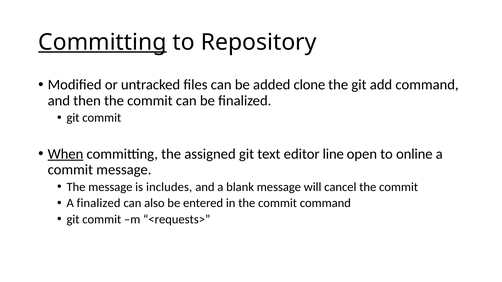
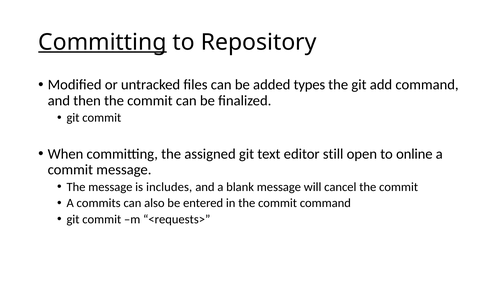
clone: clone -> types (309, 85)
When underline: present -> none (66, 154)
line: line -> still (333, 154)
A finalized: finalized -> commits (99, 203)
